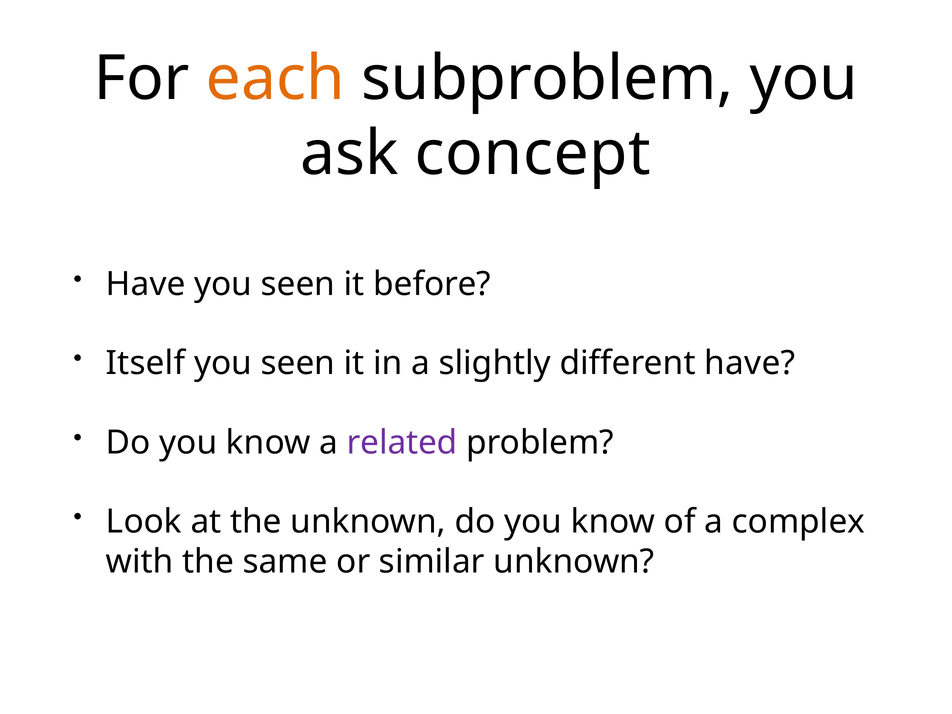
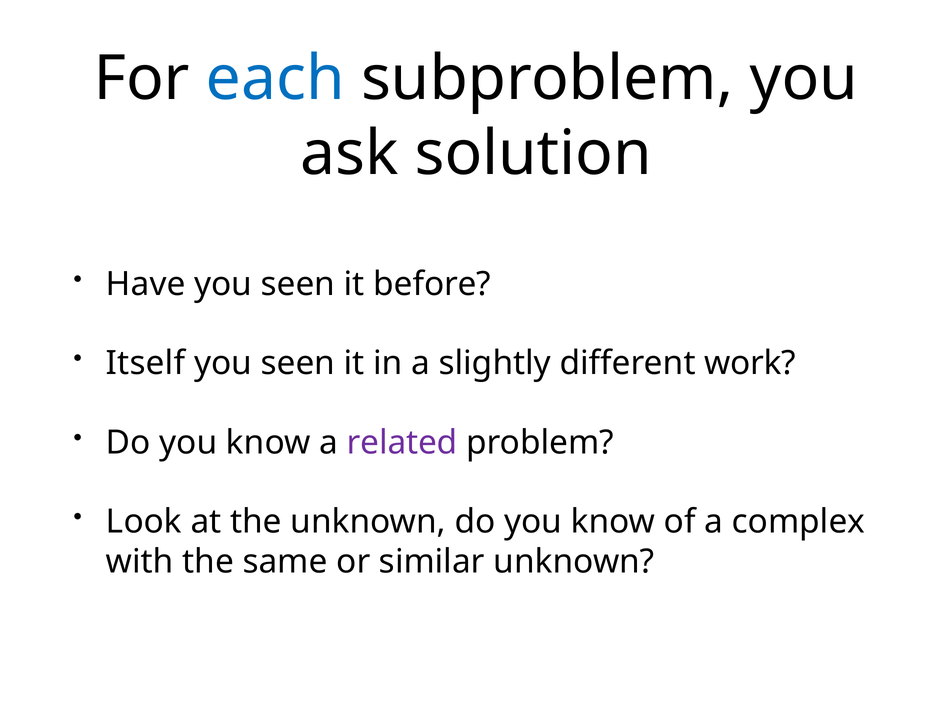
each colour: orange -> blue (275, 78)
concept: concept -> solution (533, 153)
different have: have -> work (750, 363)
